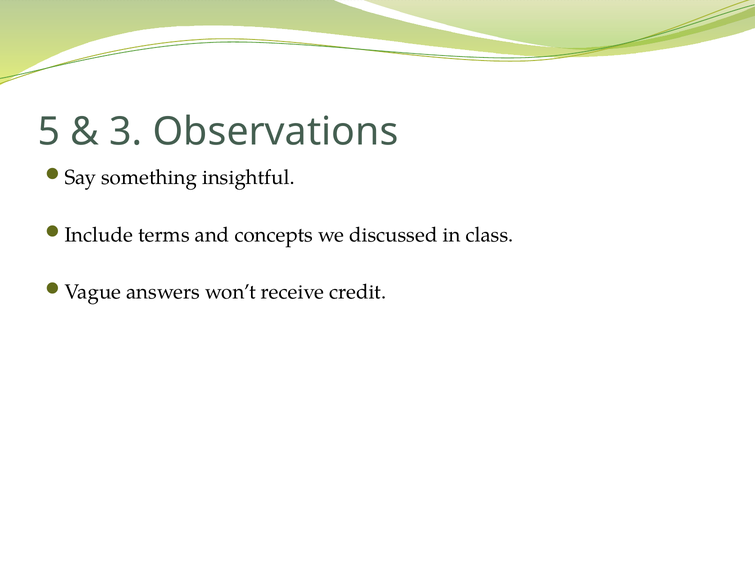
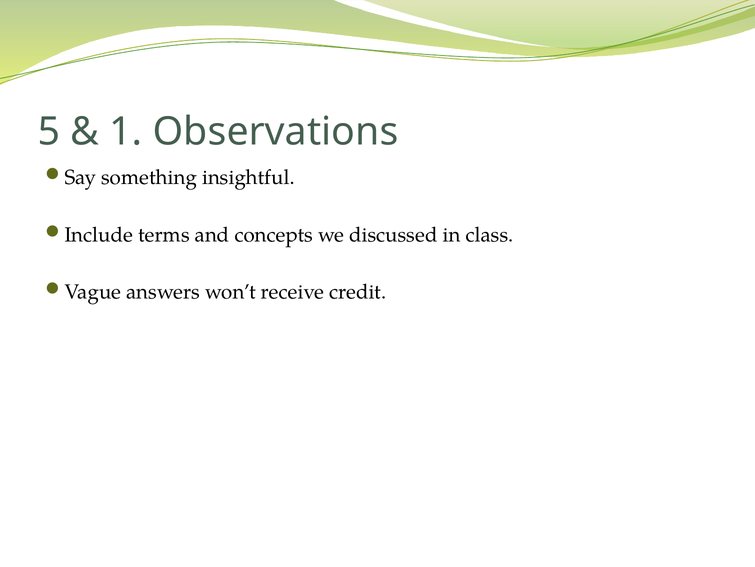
3: 3 -> 1 (126, 132)
